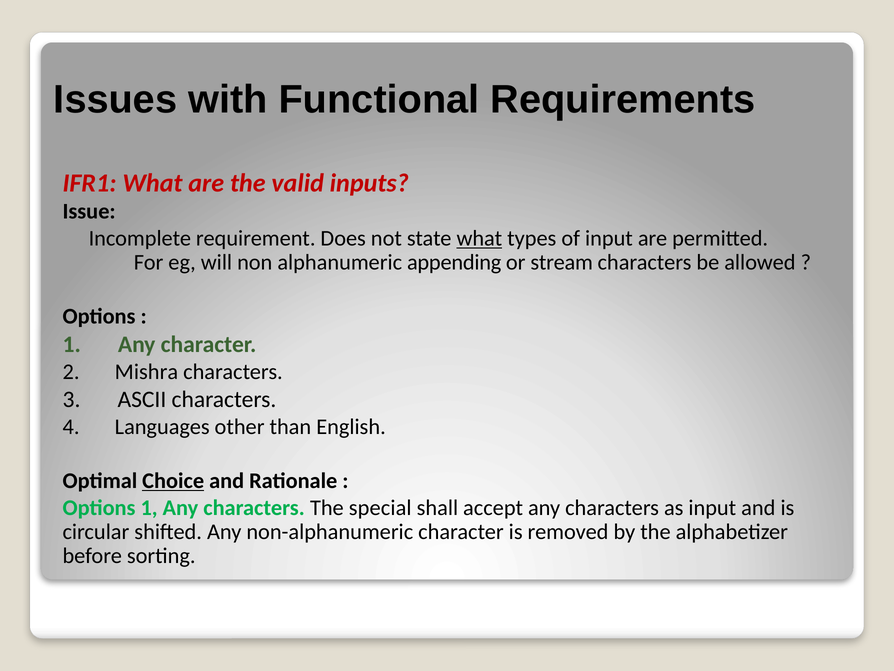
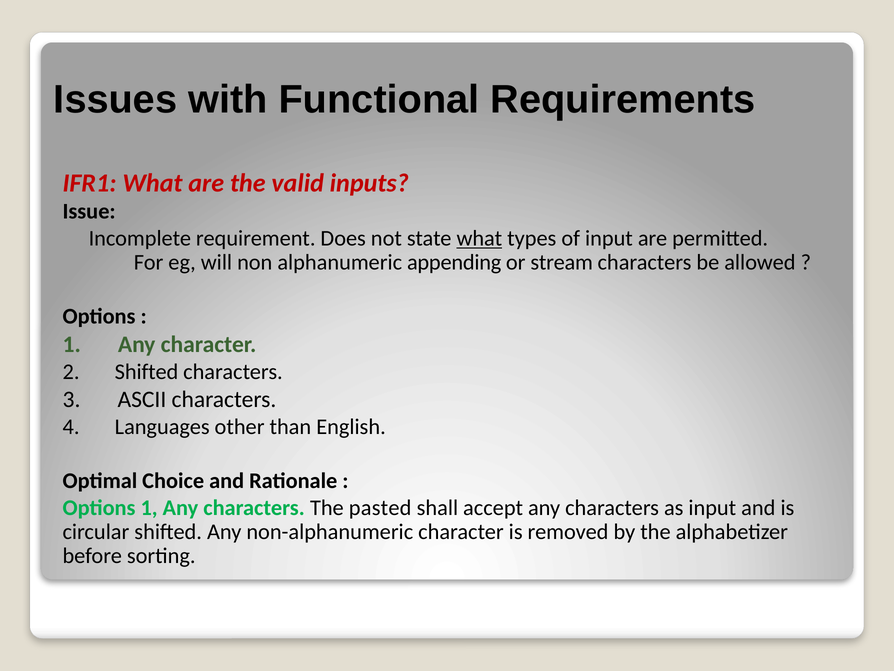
2 Mishra: Mishra -> Shifted (147, 371)
Choice underline: present -> none (173, 480)
special: special -> pasted (380, 507)
